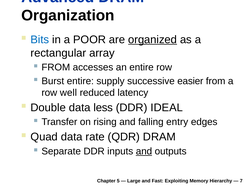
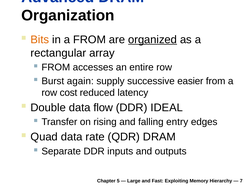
Bits colour: blue -> orange (40, 39)
a POOR: POOR -> FROM (90, 39)
Burst entire: entire -> again (80, 81)
well: well -> cost (69, 92)
less: less -> flow (103, 107)
and underline: present -> none (144, 151)
